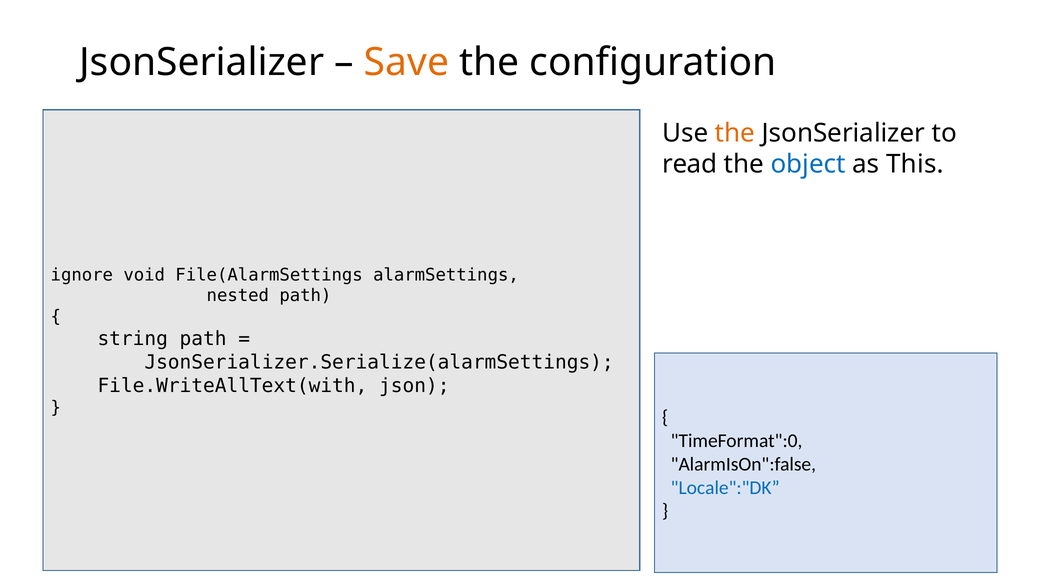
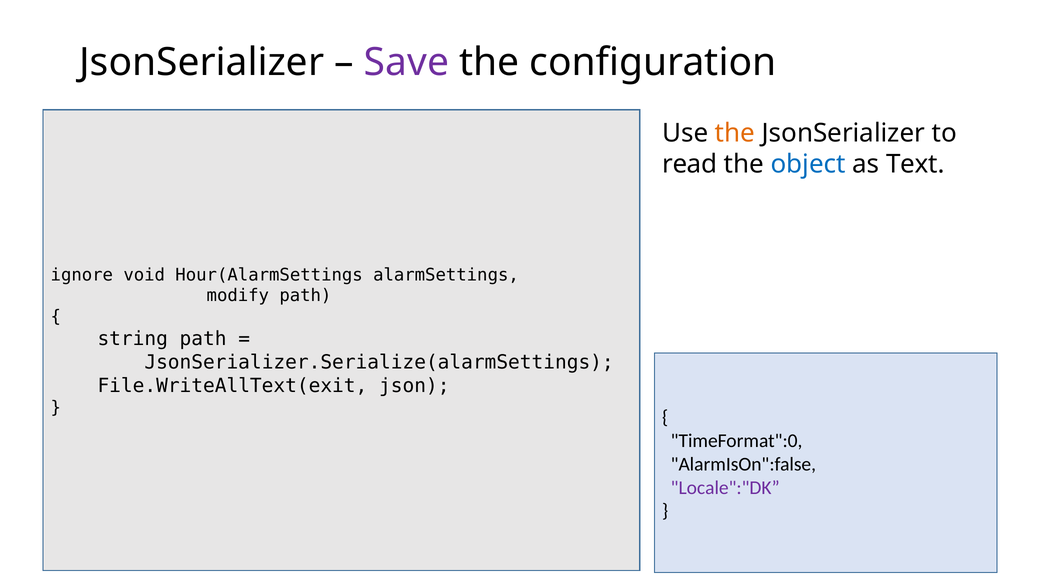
Save colour: orange -> purple (407, 62)
This: This -> Text (915, 164)
File(AlarmSettings: File(AlarmSettings -> Hour(AlarmSettings (269, 275)
nested: nested -> modify (238, 296)
File.WriteAllText(with: File.WriteAllText(with -> File.WriteAllText(exit (232, 386)
Locale":"DK colour: blue -> purple (725, 488)
